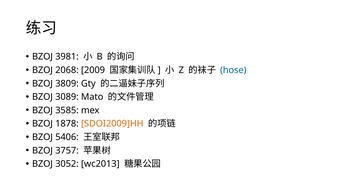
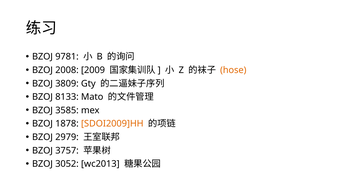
3981: 3981 -> 9781 (67, 57)
2068: 2068 -> 2008 (67, 70)
hose colour: blue -> orange (233, 70)
3089: 3089 -> 8133 (67, 97)
5406: 5406 -> 2979 (67, 137)
